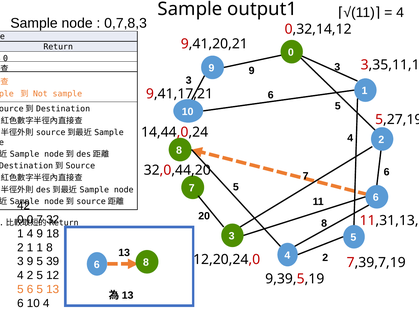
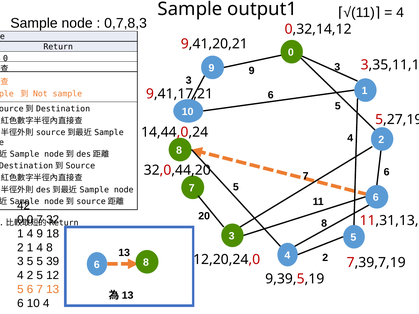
2 1 1: 1 -> 4 (40, 248)
9: 9 -> 5 (30, 262)
5: 5 -> 7 (40, 290)
